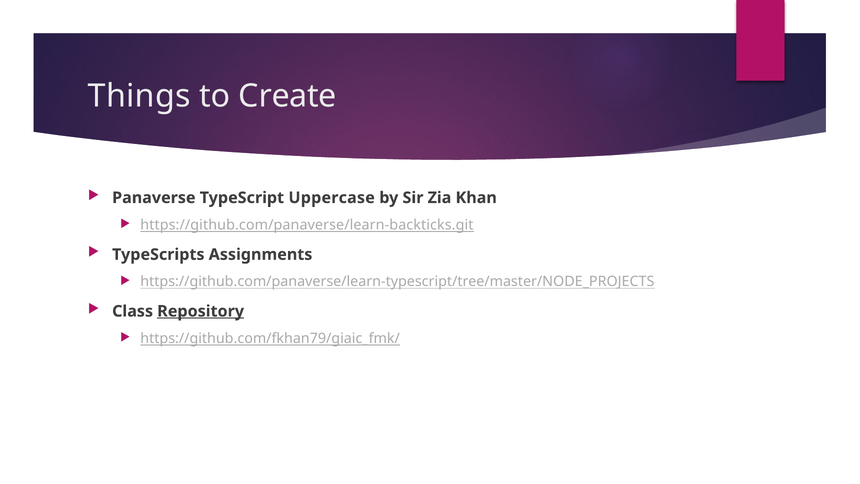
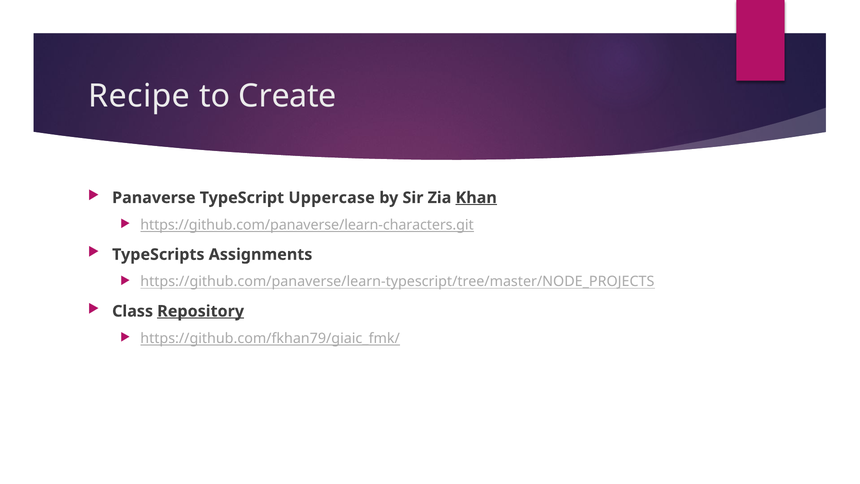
Things: Things -> Recipe (139, 96)
Khan underline: none -> present (476, 198)
https://github.com/panaverse/learn-backticks.git: https://github.com/panaverse/learn-backticks.git -> https://github.com/panaverse/learn-characters.git (307, 225)
